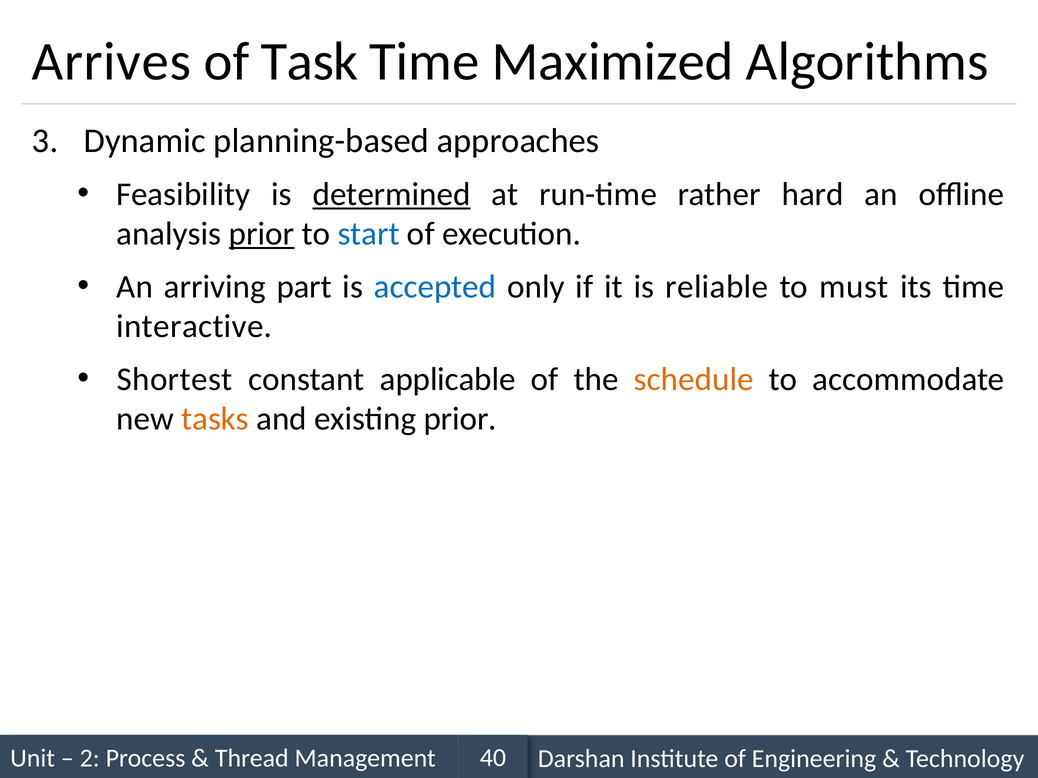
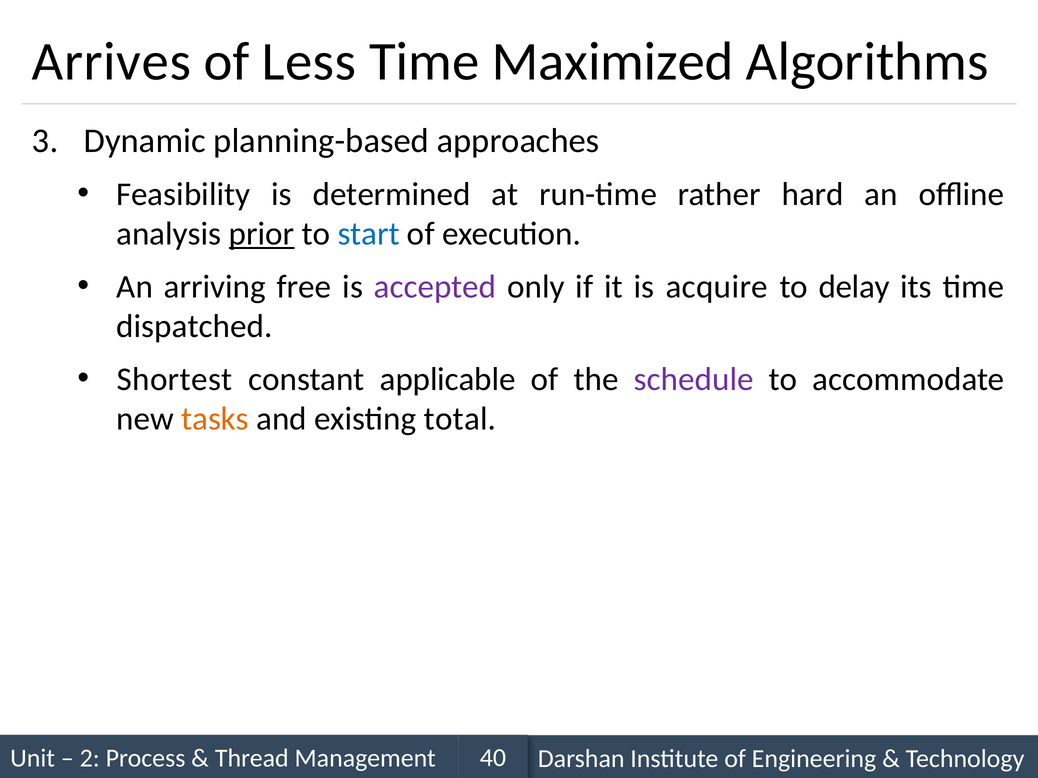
Task: Task -> Less (309, 62)
determined underline: present -> none (392, 194)
part: part -> free (304, 287)
accepted colour: blue -> purple (435, 287)
reliable: reliable -> acquire (717, 287)
must: must -> delay (854, 287)
interactive: interactive -> dispatched (194, 327)
schedule colour: orange -> purple (694, 379)
existing prior: prior -> total (460, 419)
